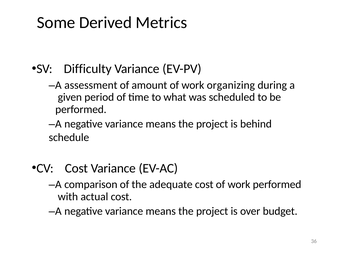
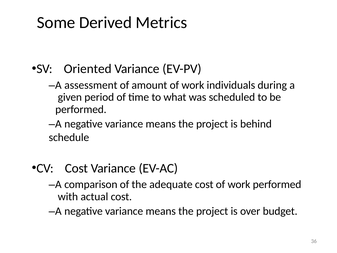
Difficulty: Difficulty -> Oriented (88, 69)
organizing: organizing -> individuals (231, 85)
